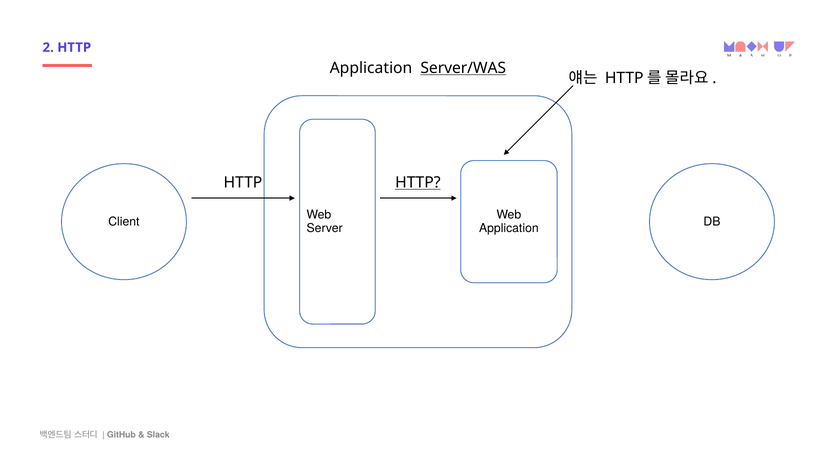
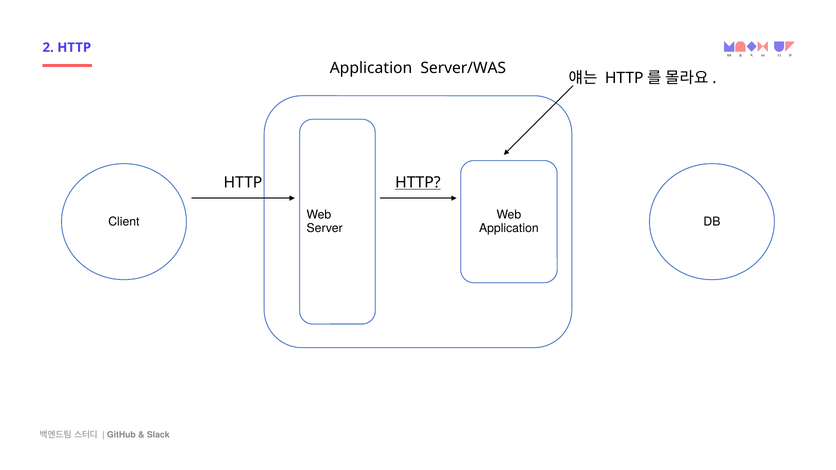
Server/WAS underline: present -> none (463, 68)
